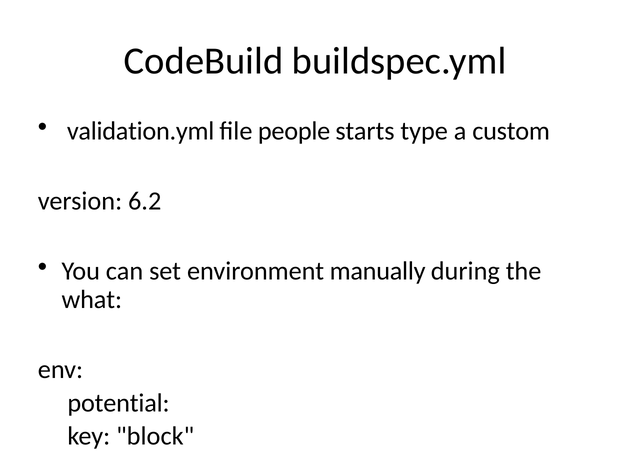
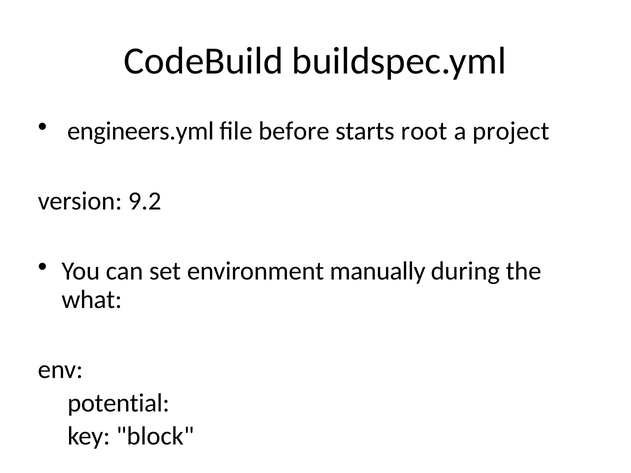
validation.yml: validation.yml -> engineers.yml (141, 131)
people: people -> before (294, 131)
type: type -> root (424, 131)
custom: custom -> project (511, 131)
6.2: 6.2 -> 9.2 (145, 201)
